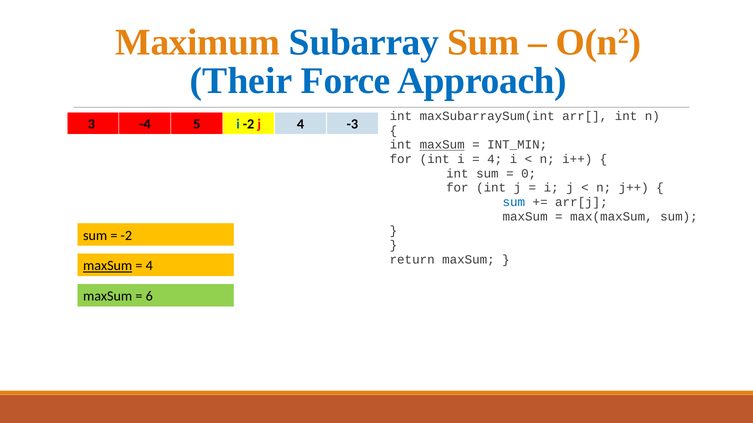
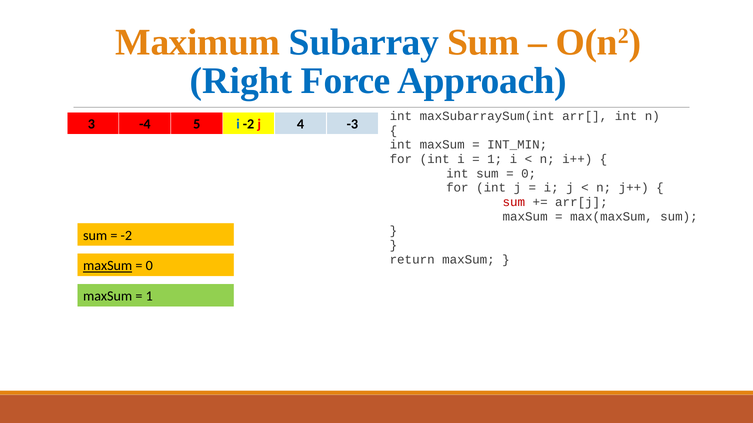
Their: Their -> Right (241, 81)
maxSum underline: present -> none (442, 145)
4: 4 -> 1 (495, 159)
sum colour: blue -> red (514, 202)
4: 4 -> 0 (149, 266)
6: 6 -> 1 (149, 297)
